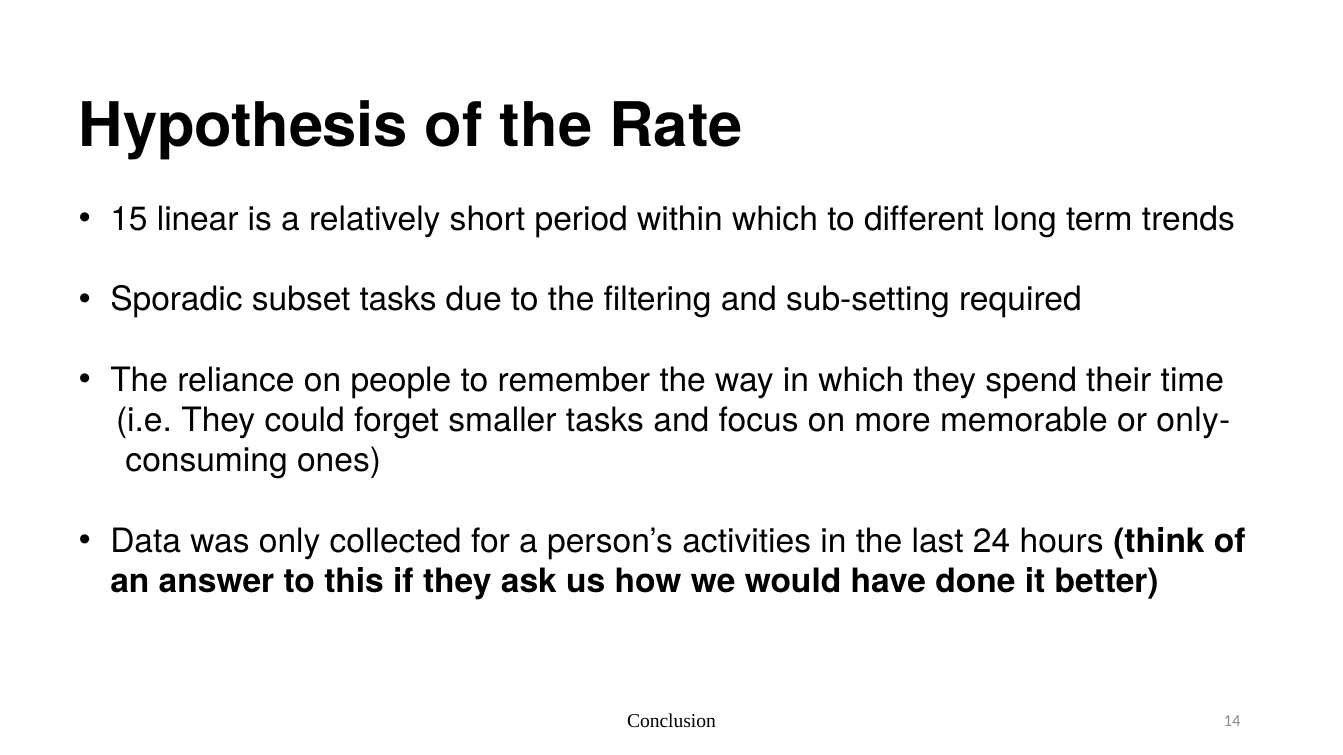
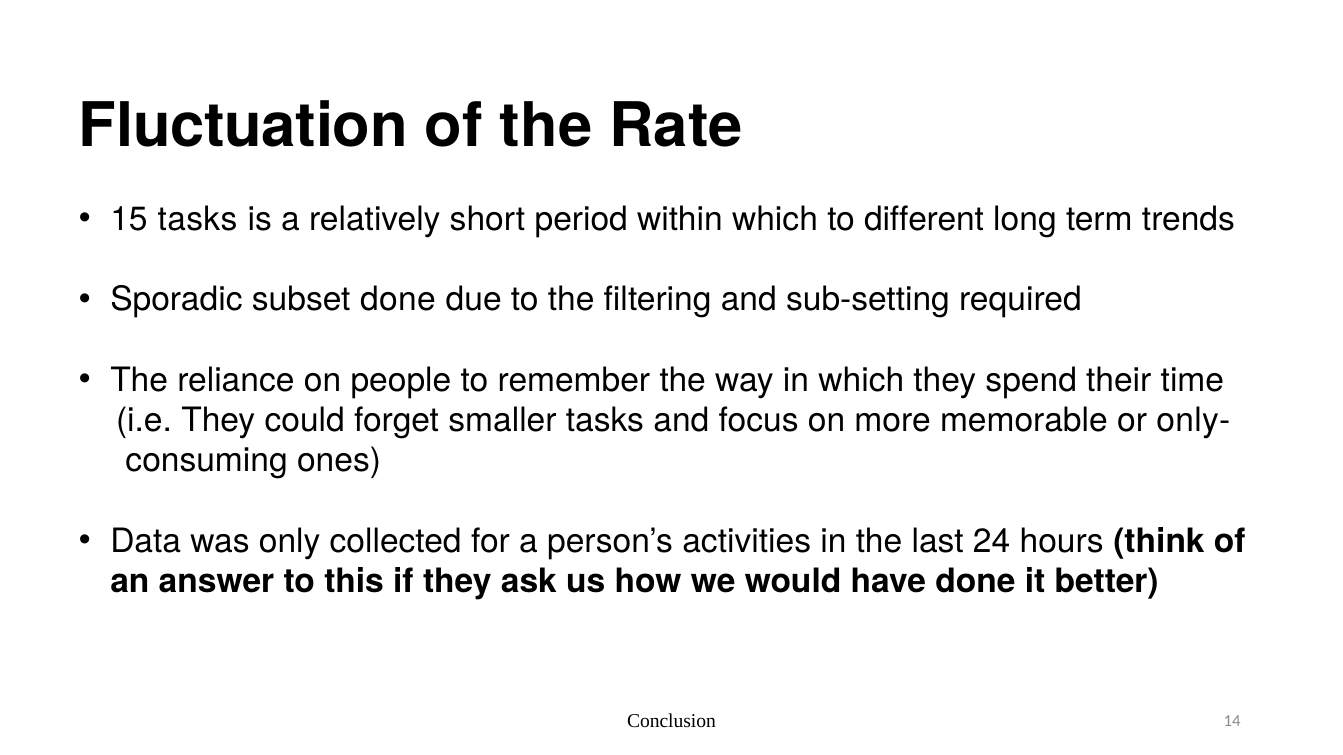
Hypothesis: Hypothesis -> Fluctuation (243, 127)
15 linear: linear -> tasks (197, 219)
subset tasks: tasks -> done (398, 300)
